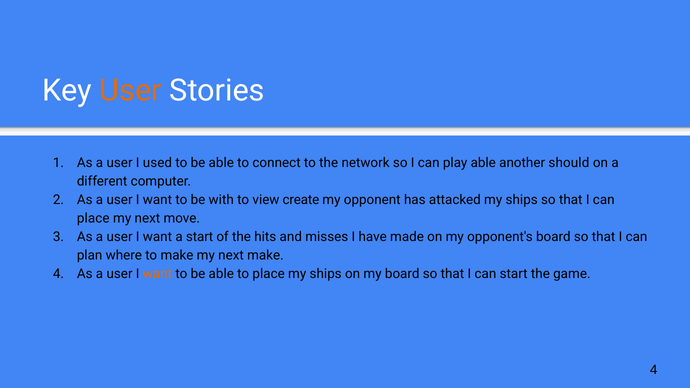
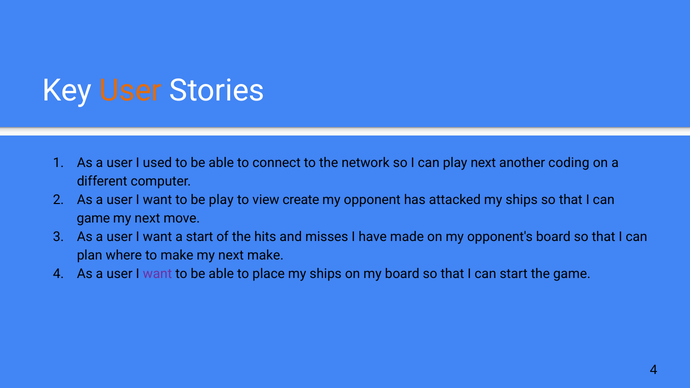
play able: able -> next (483, 163)
should: should -> coding (569, 163)
be with: with -> play (221, 200)
place: place -> game (93, 219)
want colour: orange -> purple (157, 274)
